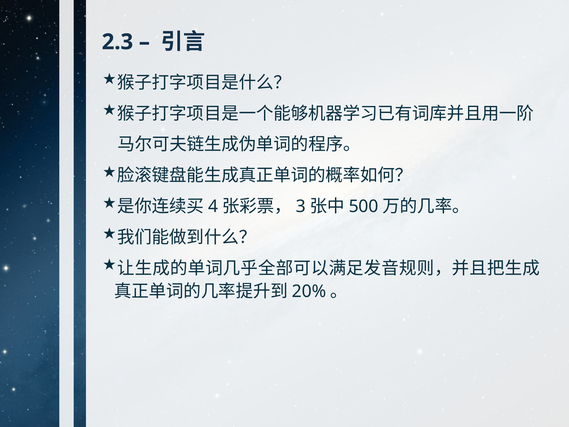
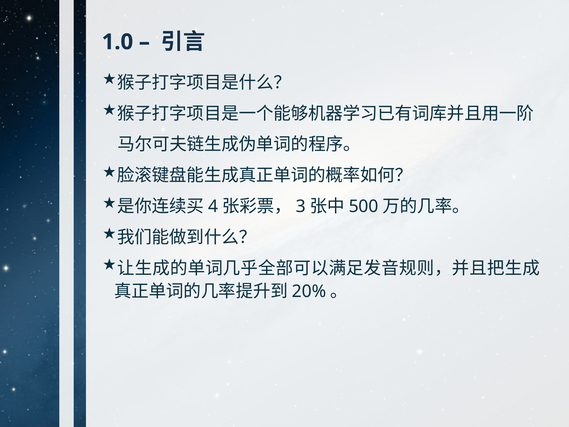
2.3: 2.3 -> 1.0 (117, 42)
